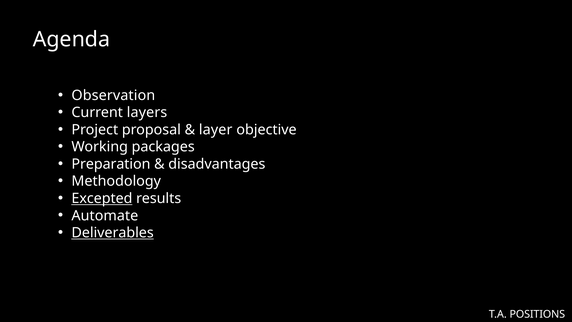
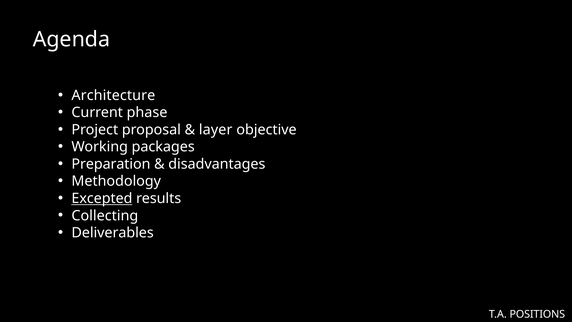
Observation: Observation -> Architecture (113, 95)
layers: layers -> phase (147, 112)
Automate: Automate -> Collecting (105, 215)
Deliverables underline: present -> none (113, 233)
